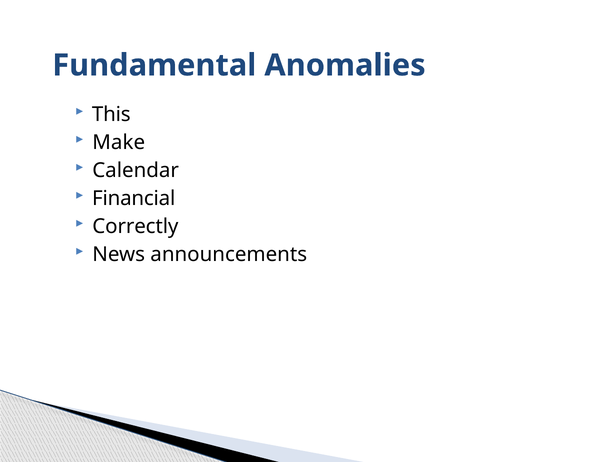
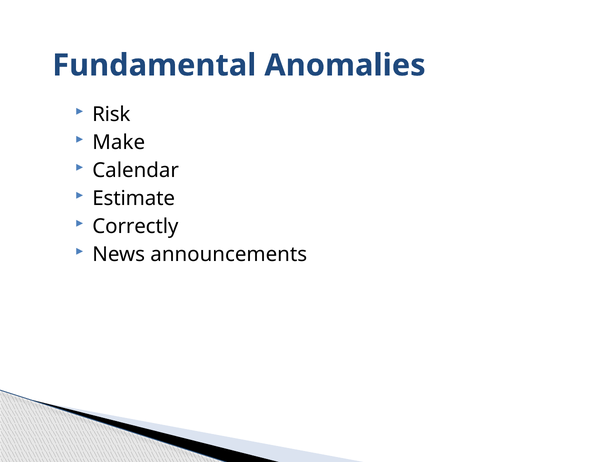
This: This -> Risk (111, 114)
Financial: Financial -> Estimate (134, 199)
